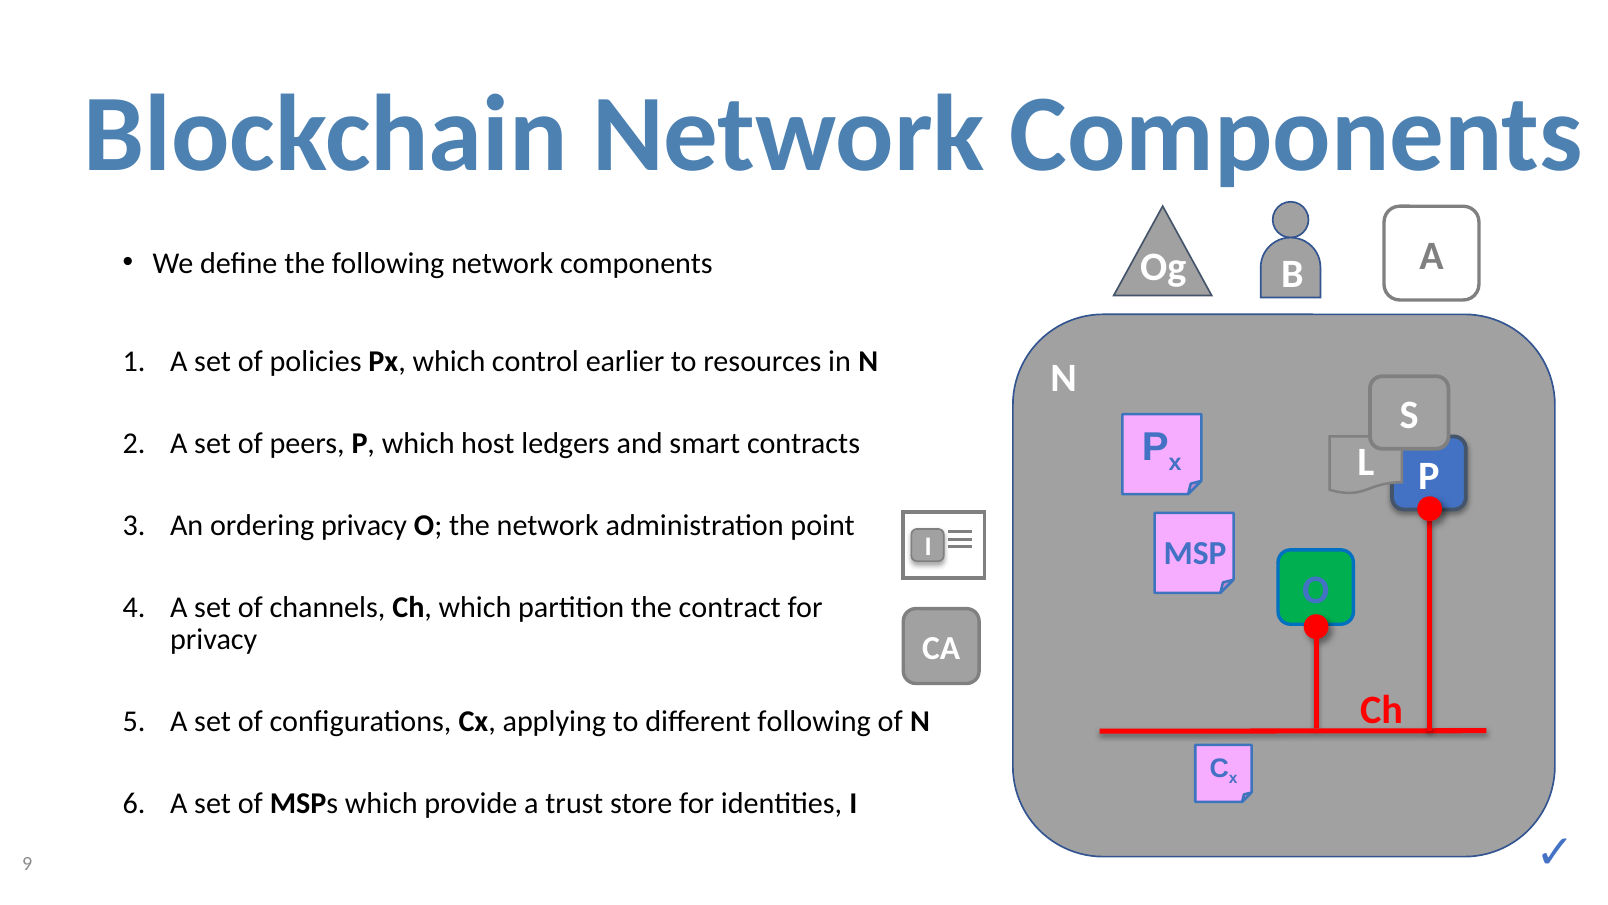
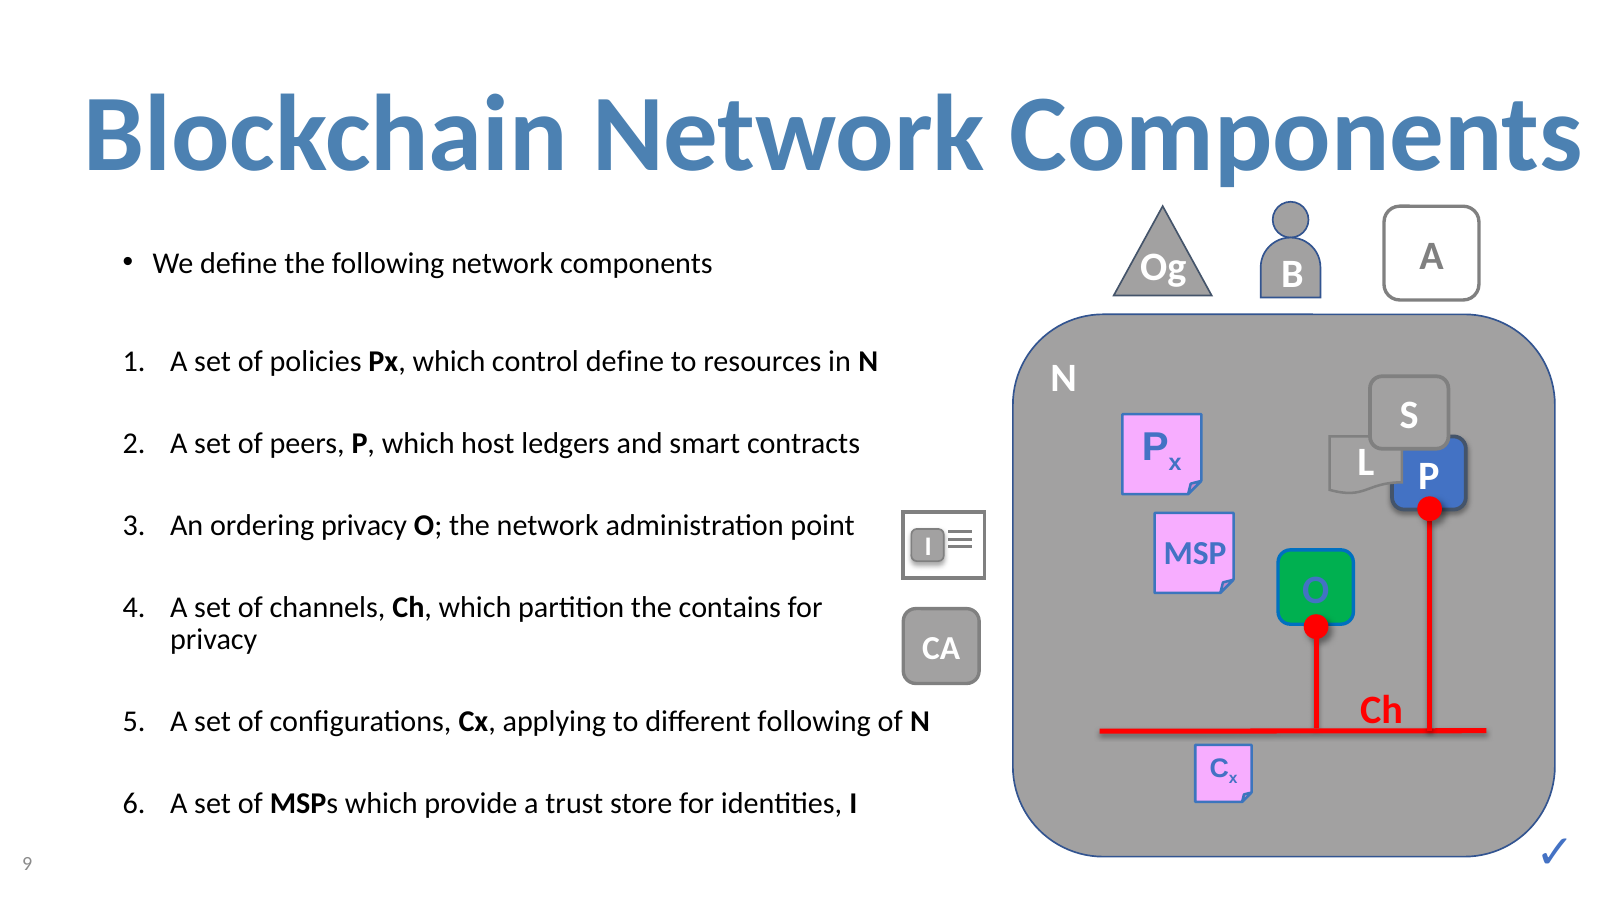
control earlier: earlier -> define (625, 362)
contract: contract -> contains (730, 607)
